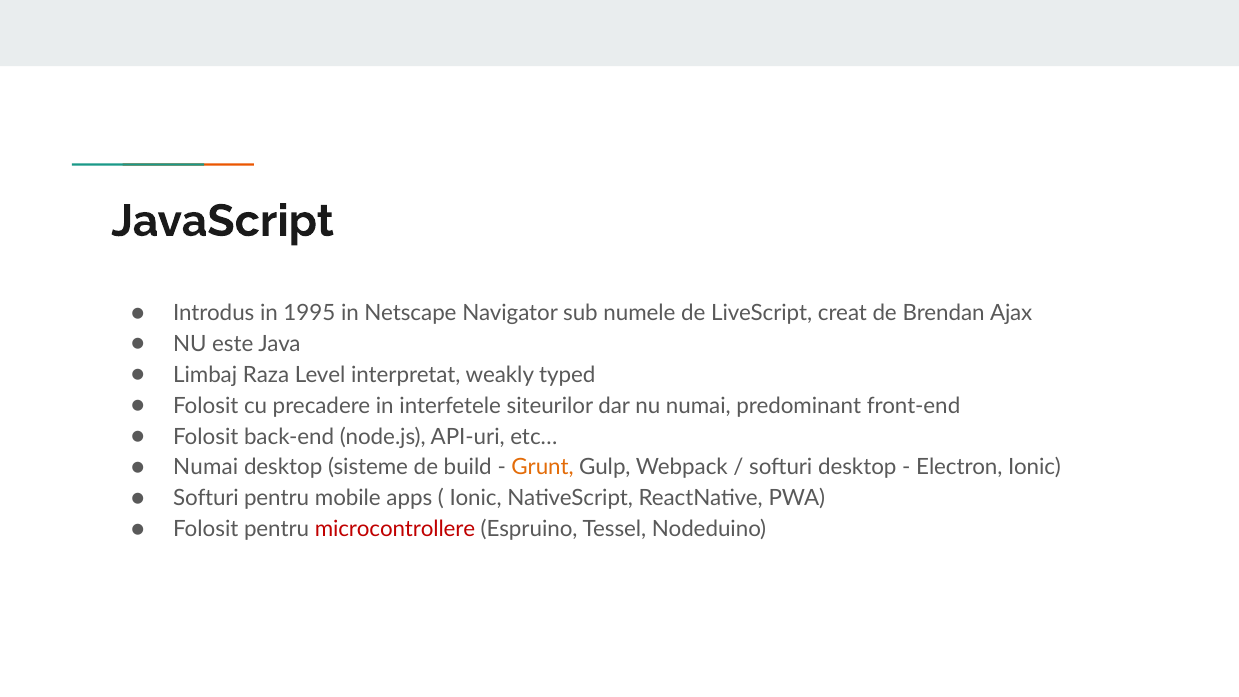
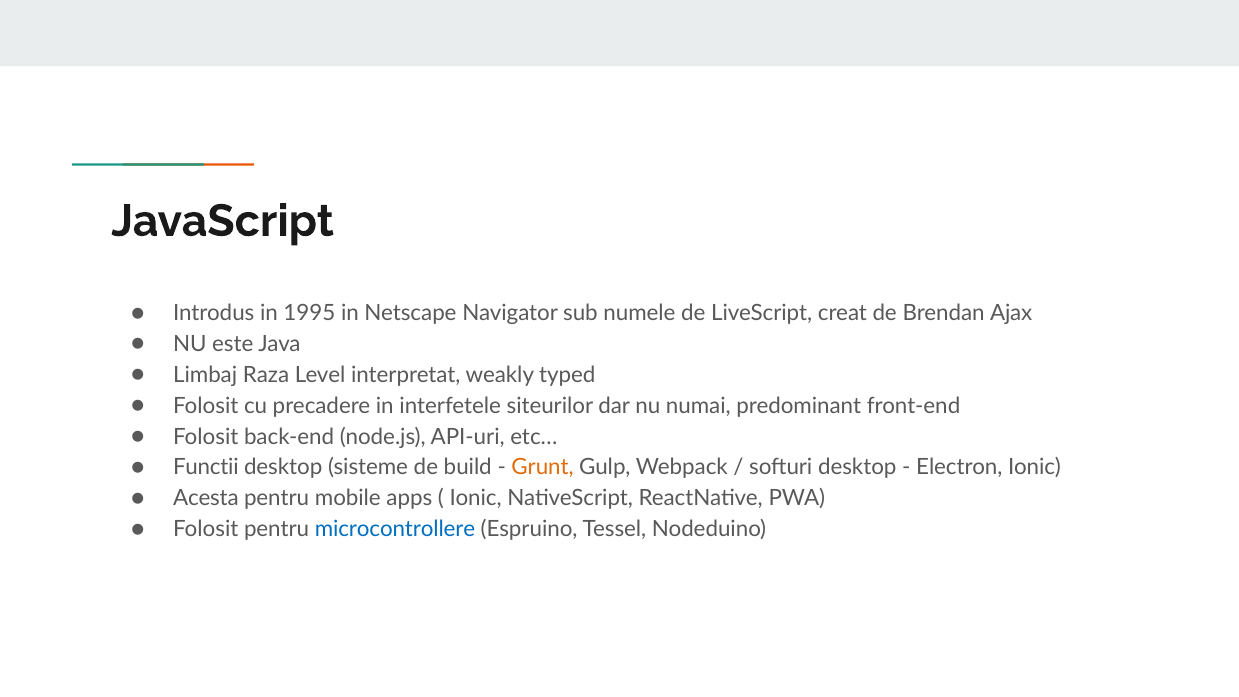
Numai: Numai -> Functii (206, 467)
Softuri: Softuri -> Acesta (206, 498)
microcontrollere colour: red -> blue (395, 529)
